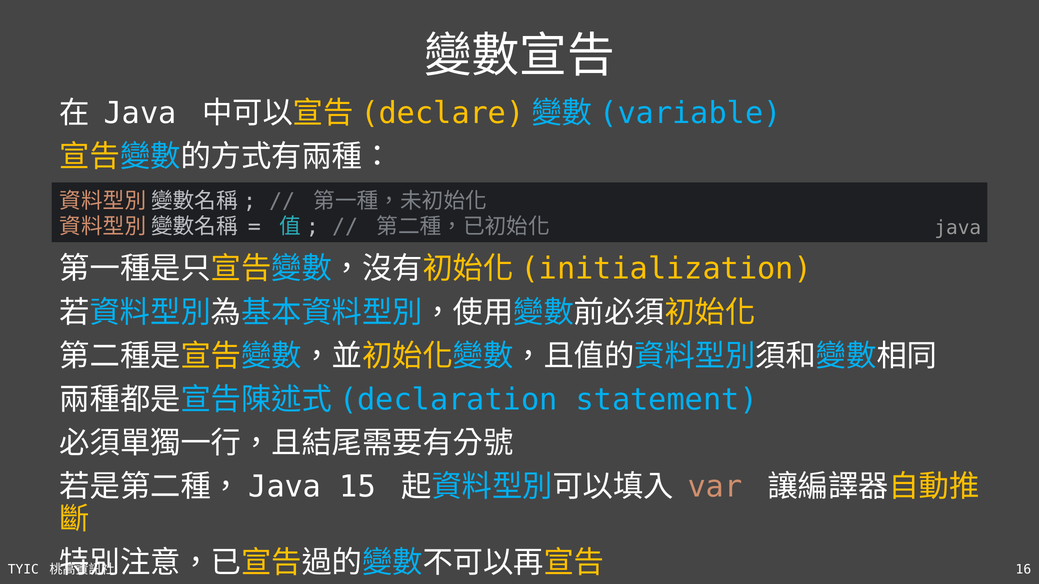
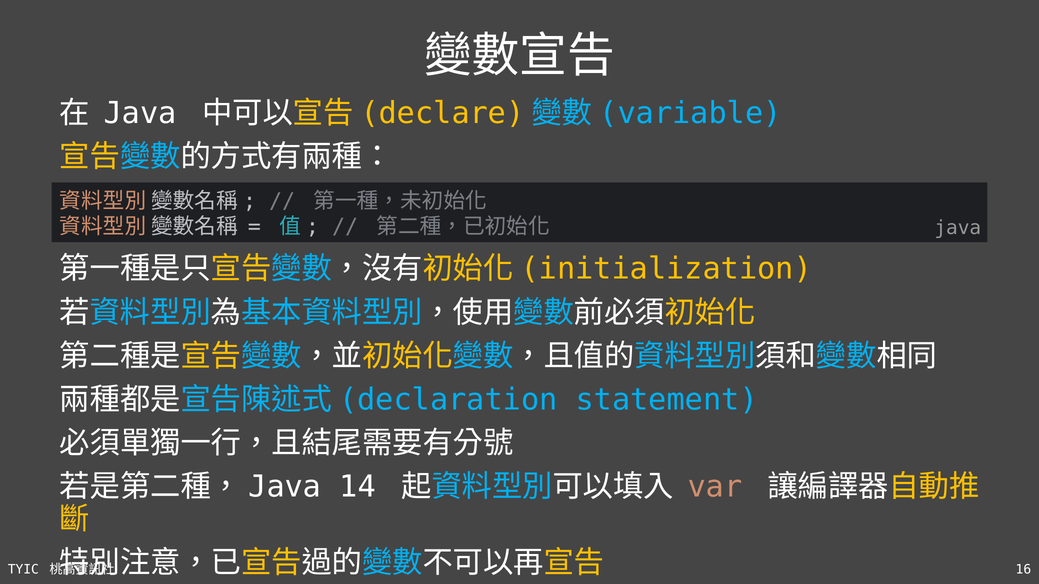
15: 15 -> 14 (358, 487)
